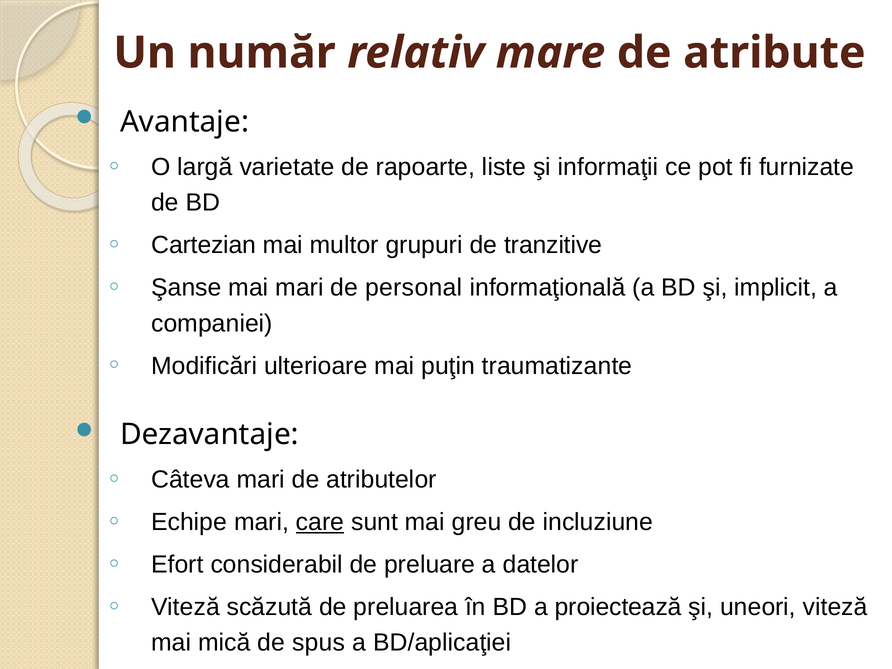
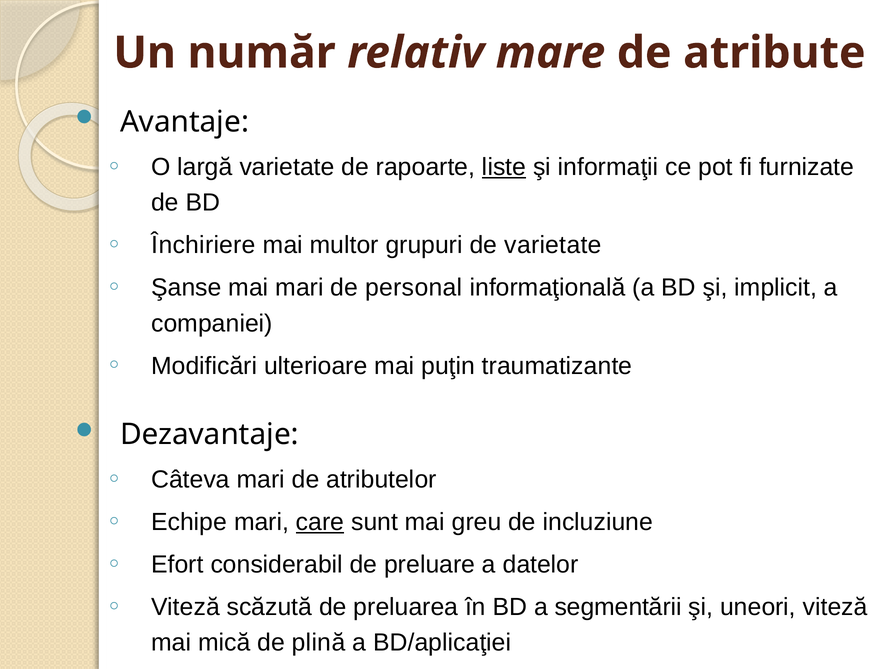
liste underline: none -> present (504, 167)
Cartezian: Cartezian -> Închiriere (204, 245)
de tranzitive: tranzitive -> varietate (553, 245)
proiectează: proiectează -> segmentării (618, 607)
spus: spus -> plină (319, 643)
